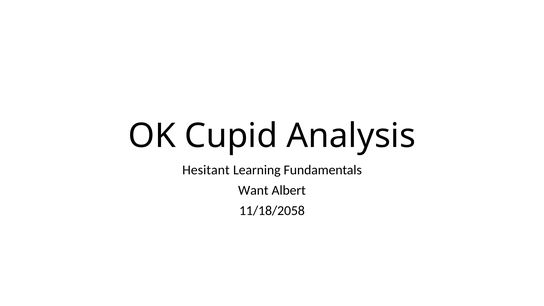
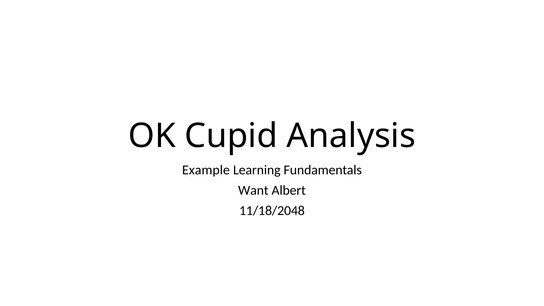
Hesitant: Hesitant -> Example (206, 170)
11/18/2058: 11/18/2058 -> 11/18/2048 (272, 211)
